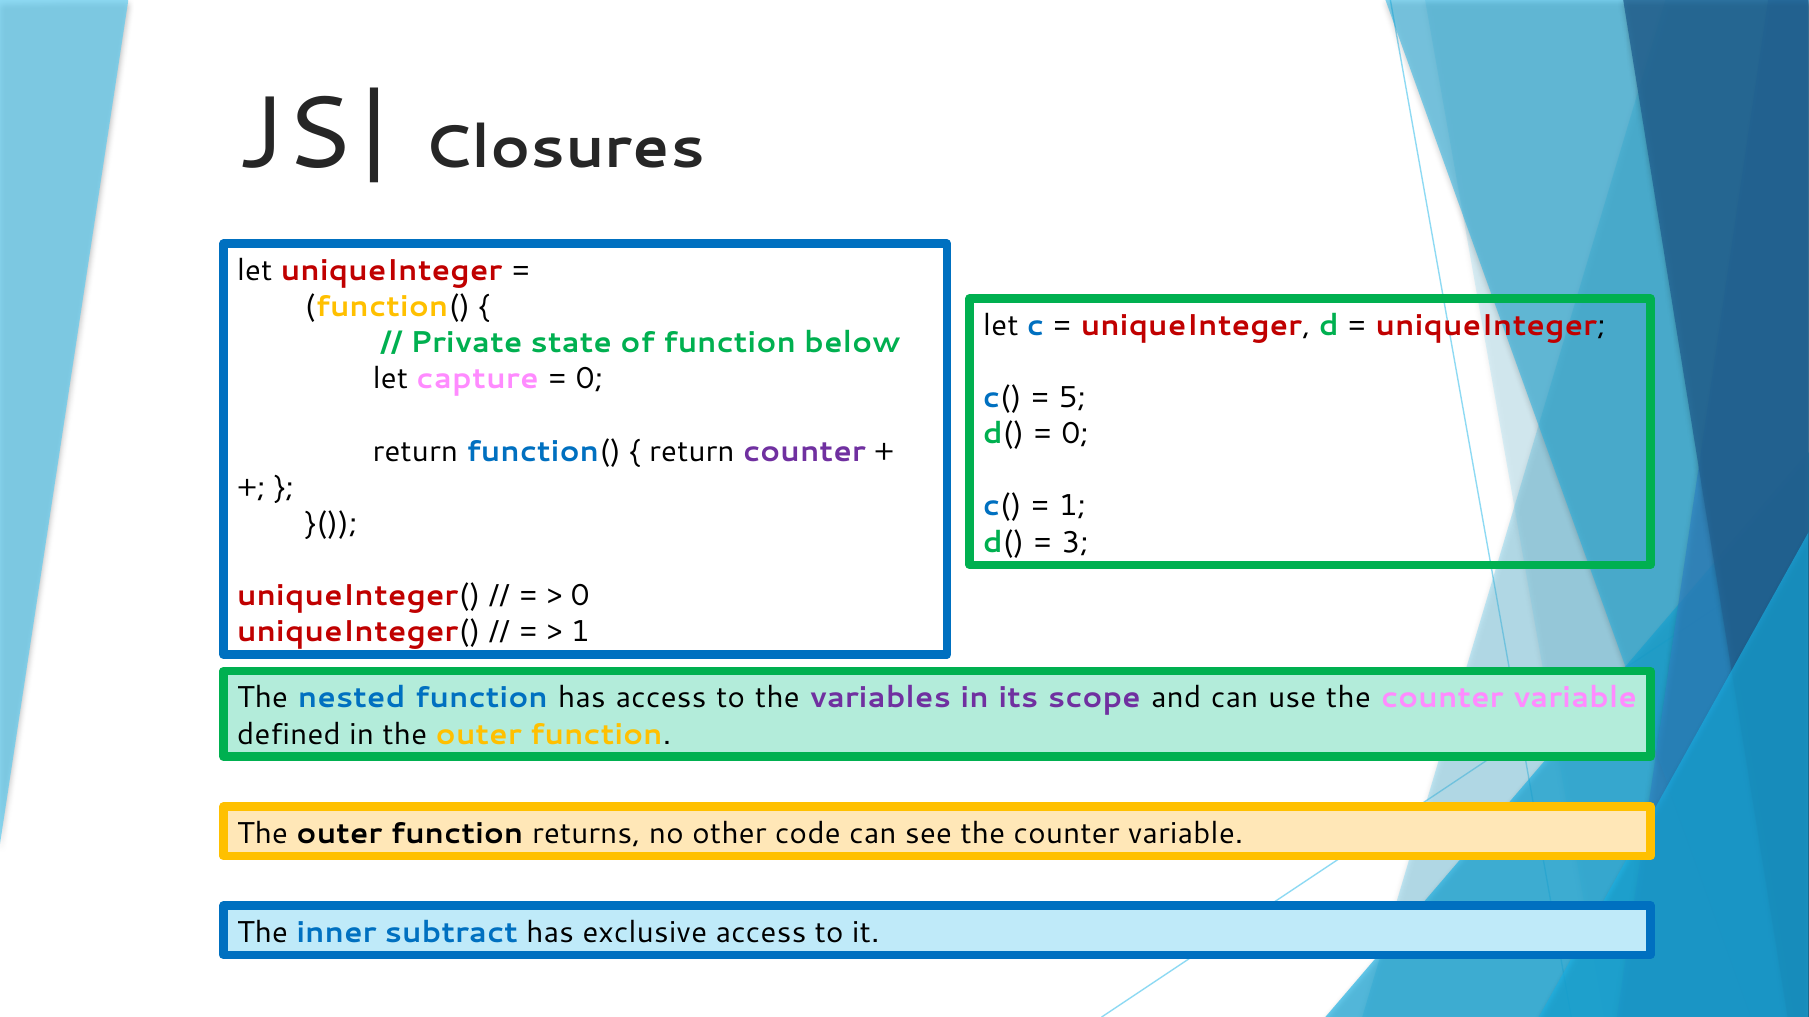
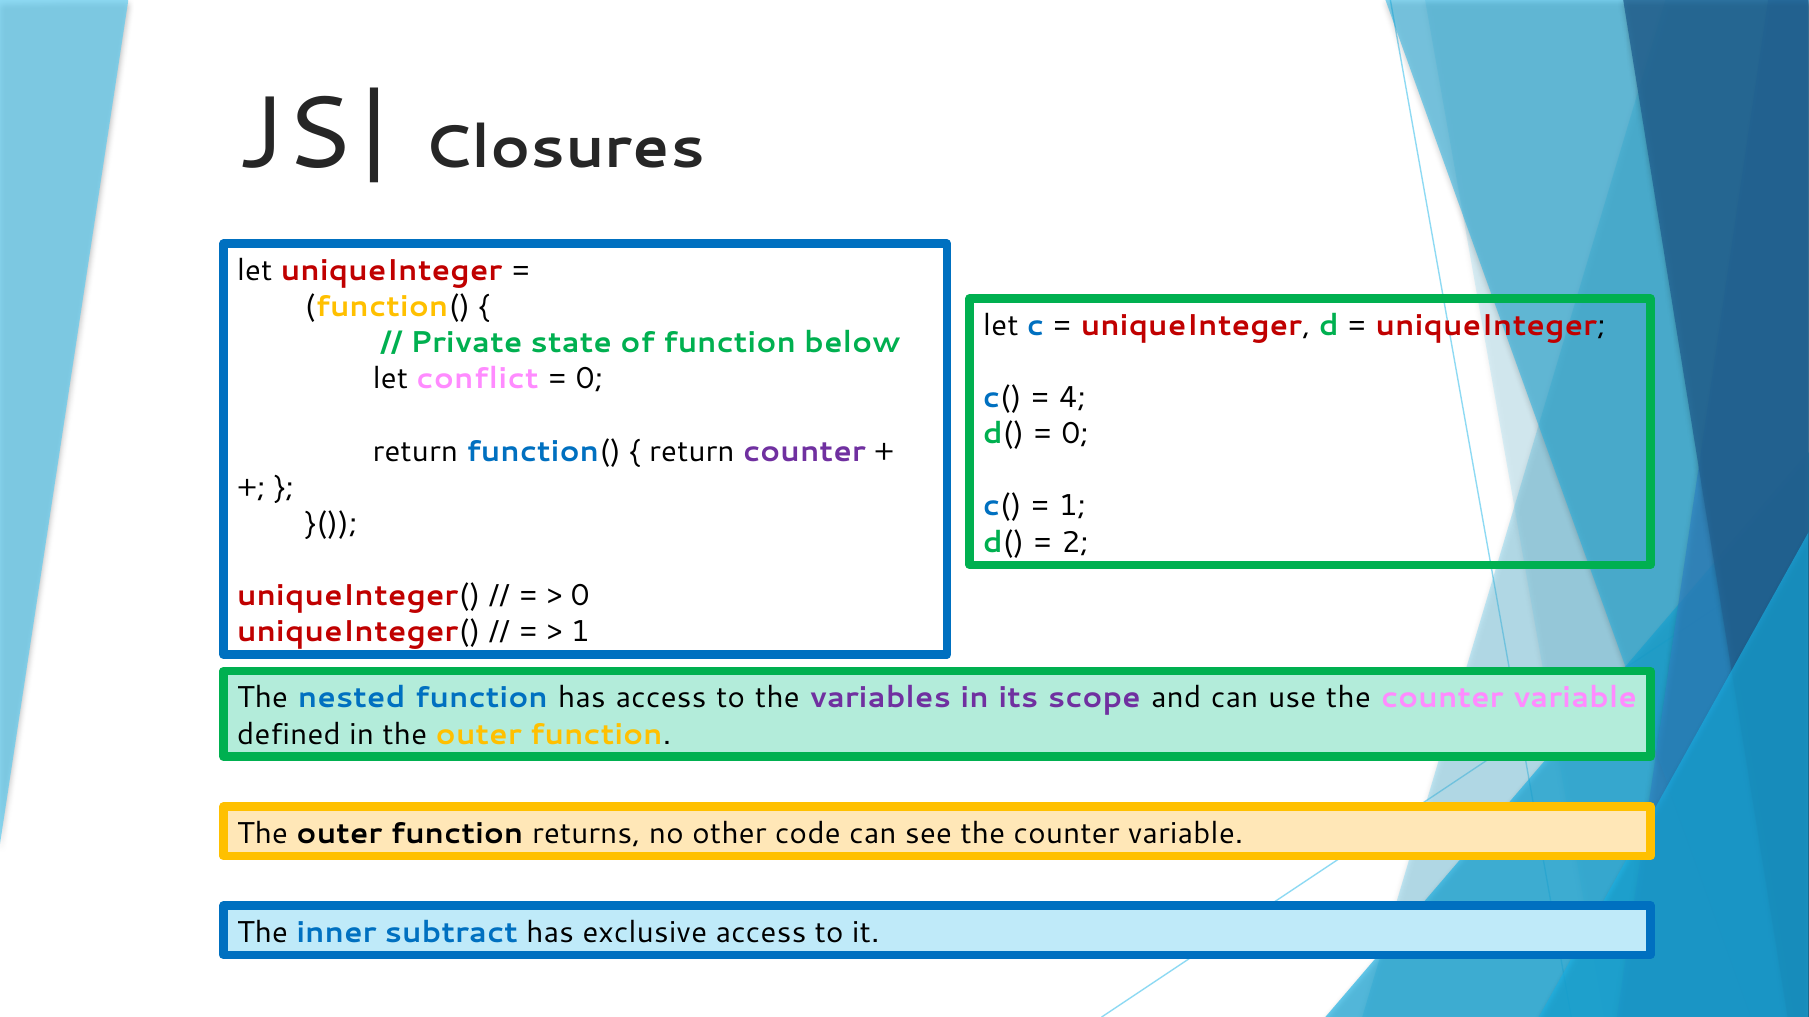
capture: capture -> conflict (478, 379)
5: 5 -> 4 (1072, 398)
3: 3 -> 2 (1075, 542)
